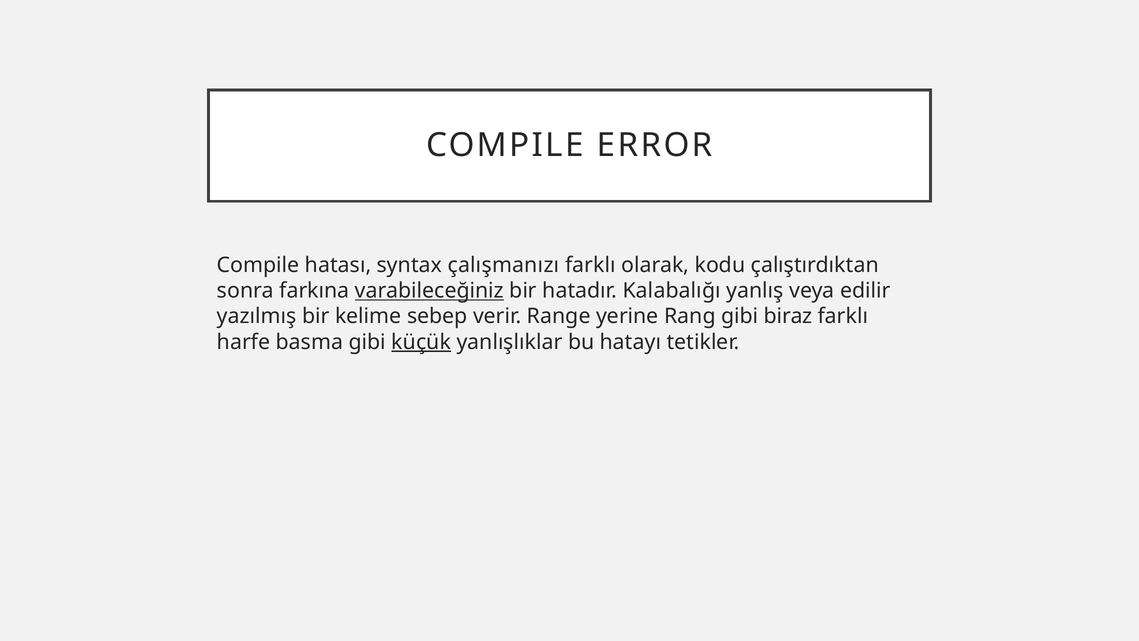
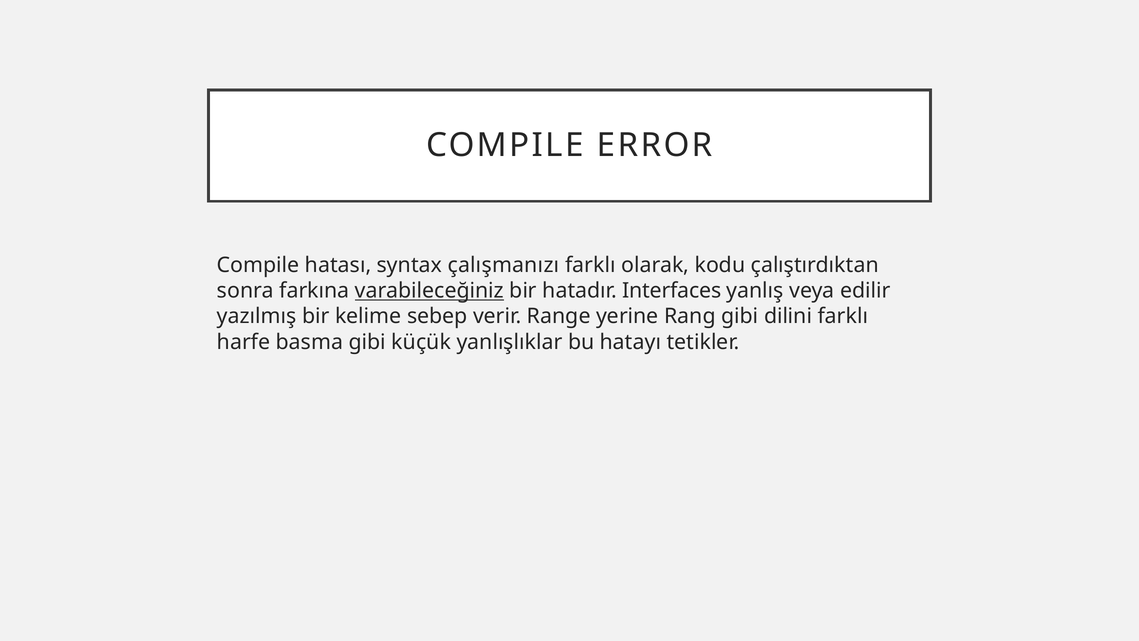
Kalabalığı: Kalabalığı -> Interfaces (672, 291)
biraz: biraz -> dilini (788, 316)
küçük underline: present -> none (421, 342)
